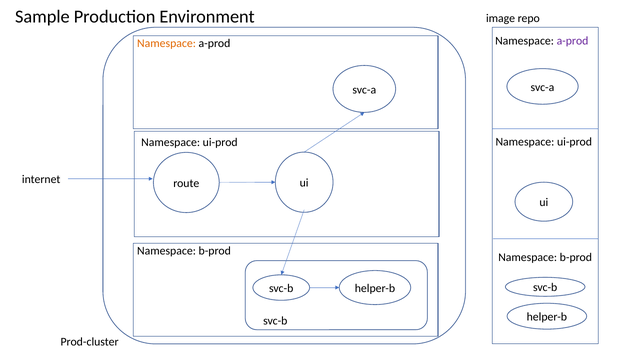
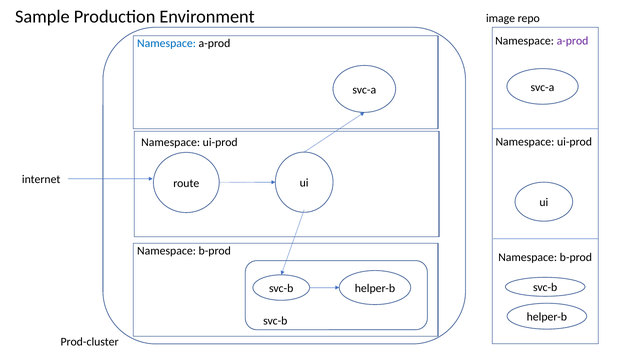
Namespace colour: orange -> blue (167, 43)
